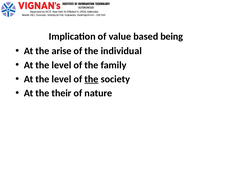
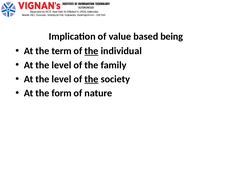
arise: arise -> term (62, 51)
the underline: none -> present (91, 51)
their: their -> form (62, 93)
